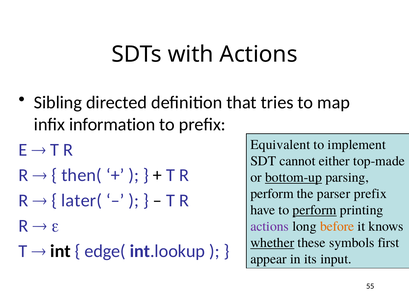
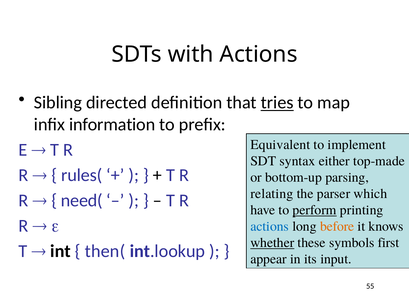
tries underline: none -> present (277, 103)
cannot: cannot -> syntax (297, 162)
then(: then( -> rules( (82, 176)
bottom-up underline: present -> none (294, 178)
perform: perform -> relating (272, 194)
parser prefix: prefix -> which (370, 194)
later(: later( -> need( (82, 201)
actions colour: purple -> blue (270, 227)
edge(: edge( -> then( (105, 252)
